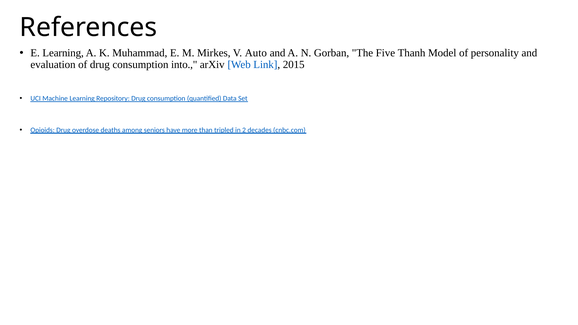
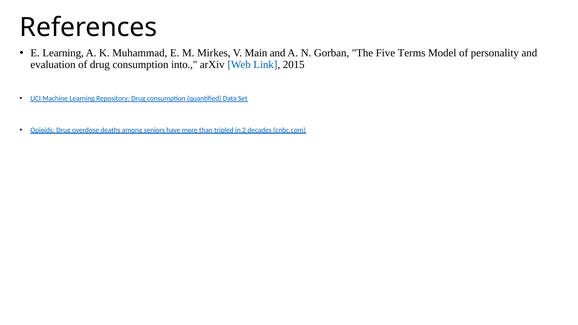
Auto: Auto -> Main (256, 53)
Thanh: Thanh -> Terms (412, 53)
